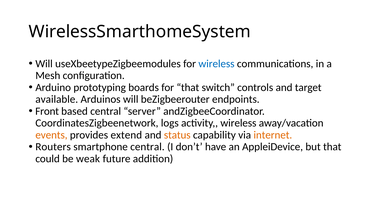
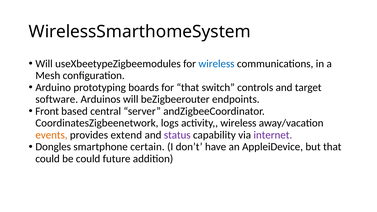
available: available -> software (57, 99)
status colour: orange -> purple (177, 135)
internet colour: orange -> purple (273, 135)
Routers: Routers -> Dongles (53, 147)
smartphone central: central -> certain (147, 147)
be weak: weak -> could (88, 159)
